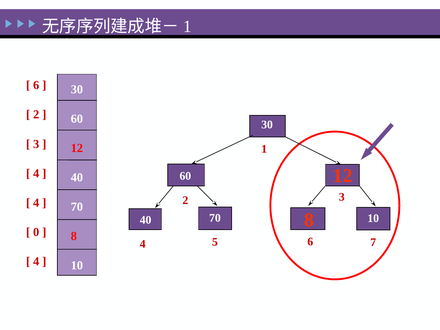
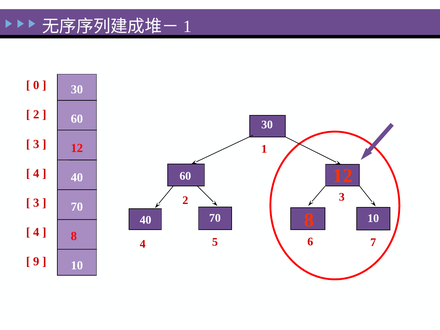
6: 6 -> 0 (36, 85)
4: 4 -> 3 (36, 203)
0: 0 -> 4 (36, 232)
4: 4 -> 9 (36, 261)
